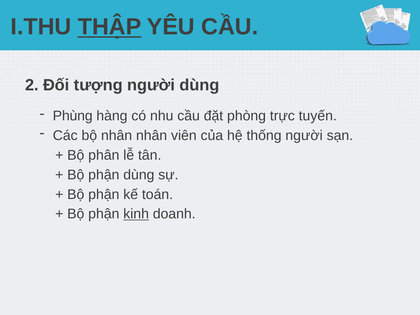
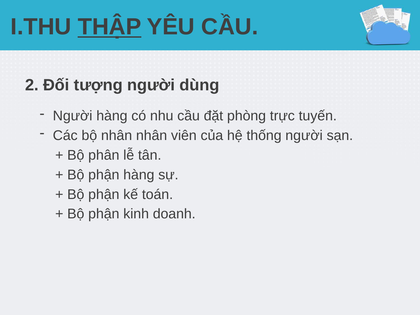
Phùng: Phùng -> Người (73, 116)
phận dùng: dùng -> hàng (139, 175)
kinh underline: present -> none (136, 214)
